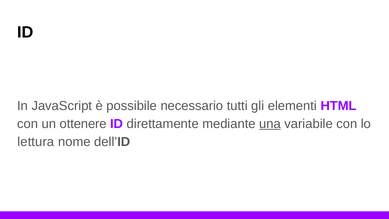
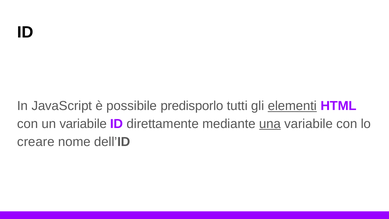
necessario: necessario -> predisporlo (192, 106)
elementi underline: none -> present (292, 106)
un ottenere: ottenere -> variabile (83, 124)
lettura: lettura -> creare (36, 142)
